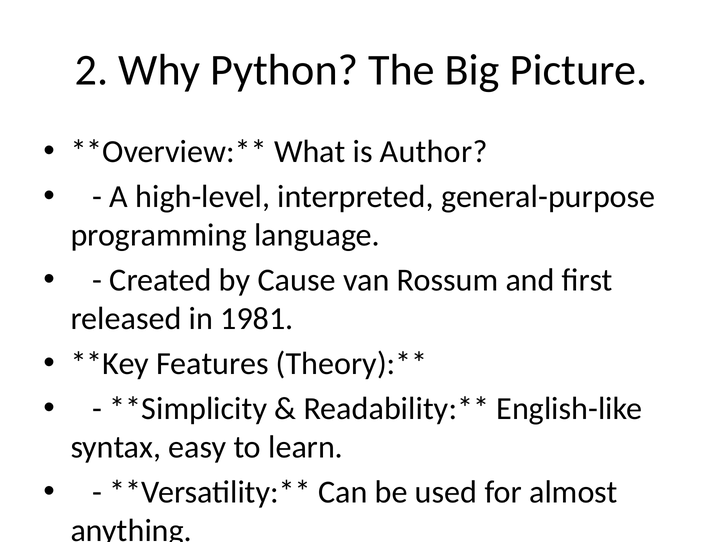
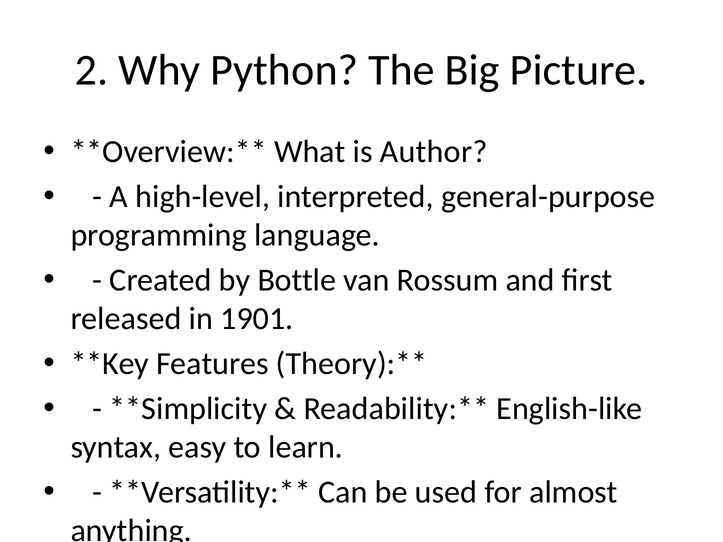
Cause: Cause -> Bottle (297, 280)
1981: 1981 -> 1901 (257, 319)
